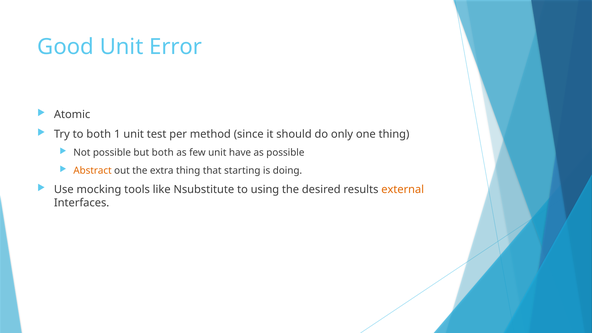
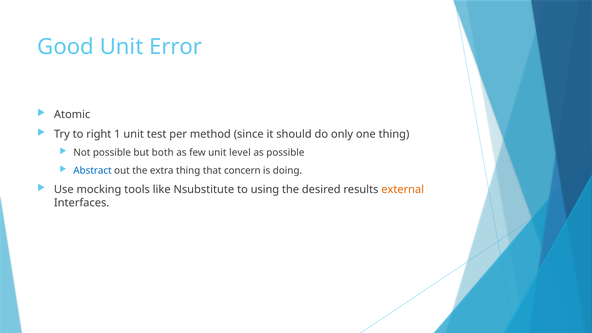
to both: both -> right (99, 134)
have: have -> level (240, 153)
Abstract colour: orange -> blue (93, 171)
starting: starting -> concern (242, 171)
